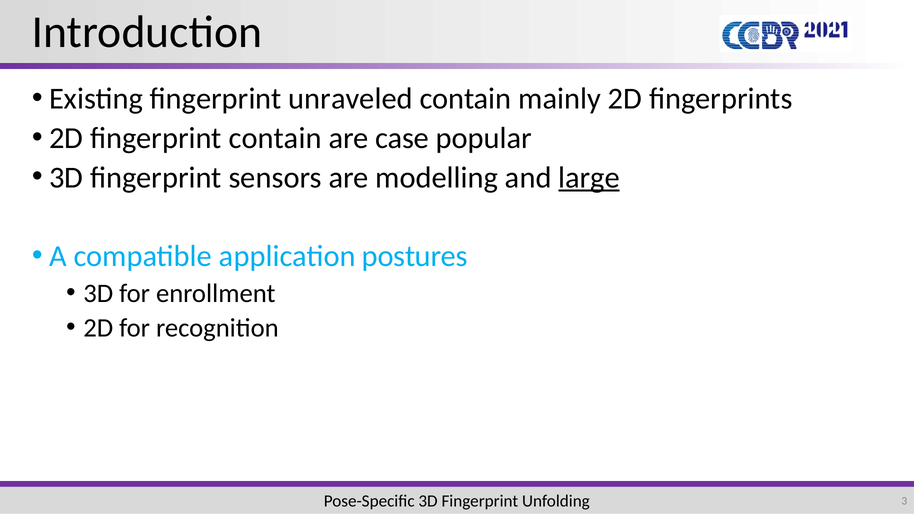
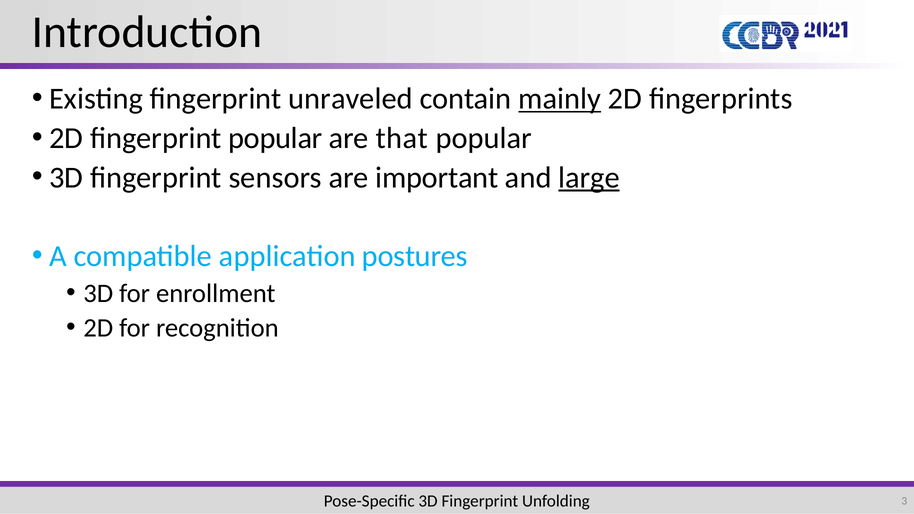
mainly underline: none -> present (560, 99)
fingerprint contain: contain -> popular (275, 138)
case: case -> that (402, 138)
modelling: modelling -> important (437, 178)
